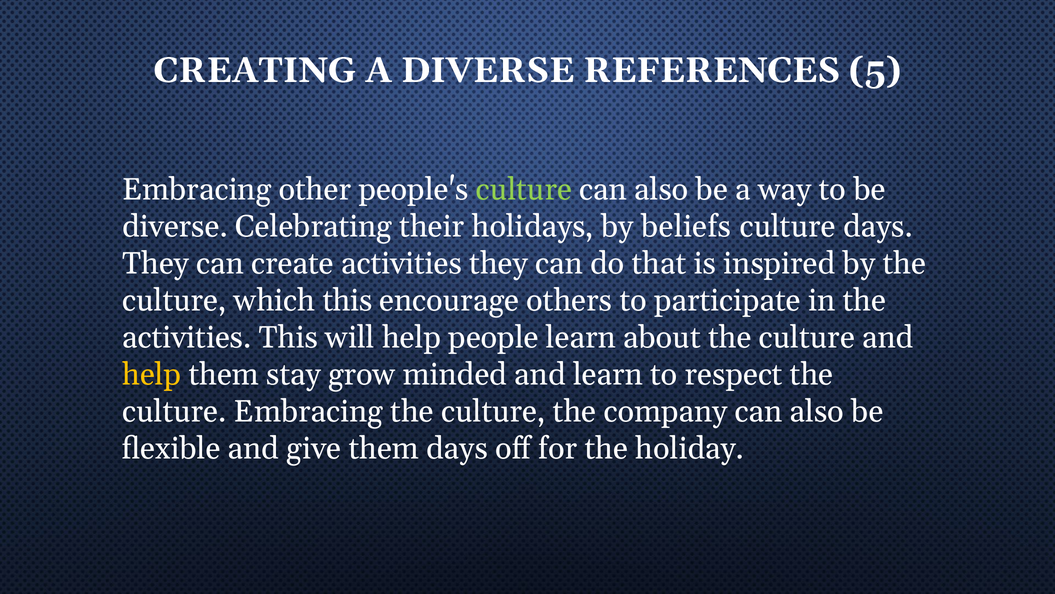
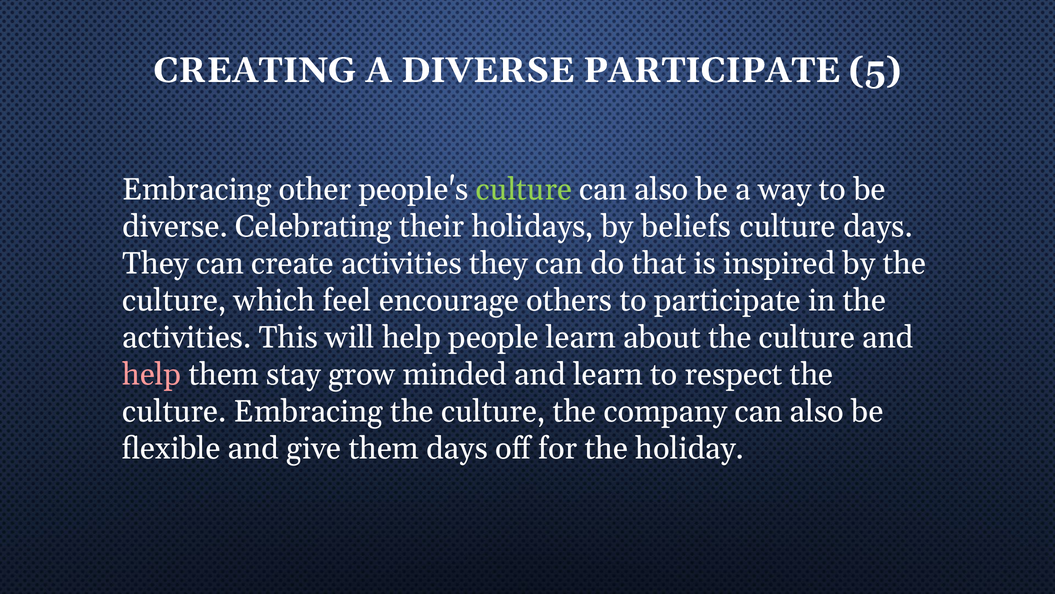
DIVERSE REFERENCES: REFERENCES -> PARTICIPATE (712, 70)
which this: this -> feel (347, 300)
help colour: yellow -> pink (152, 374)
